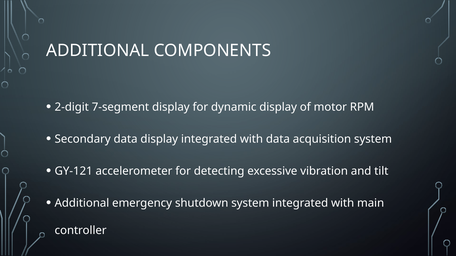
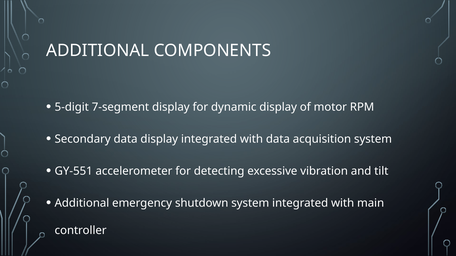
2-digit: 2-digit -> 5-digit (72, 107)
GY-121: GY-121 -> GY-551 (74, 171)
